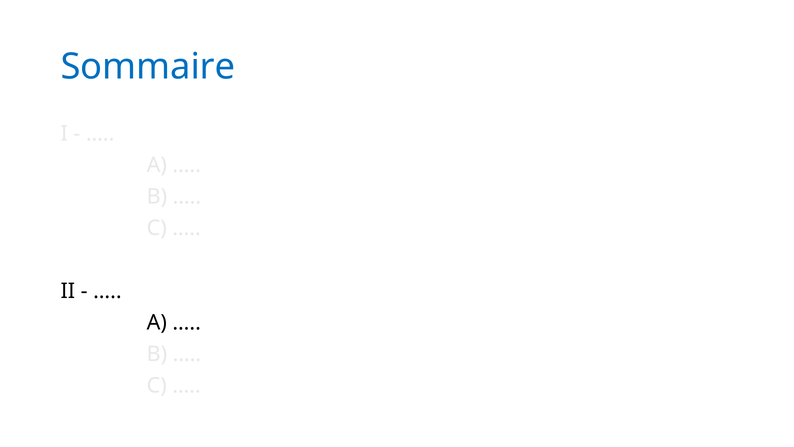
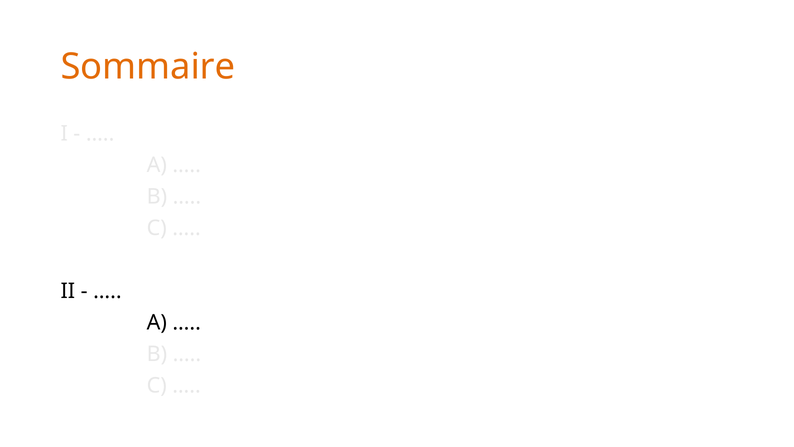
Sommaire colour: blue -> orange (148, 67)
